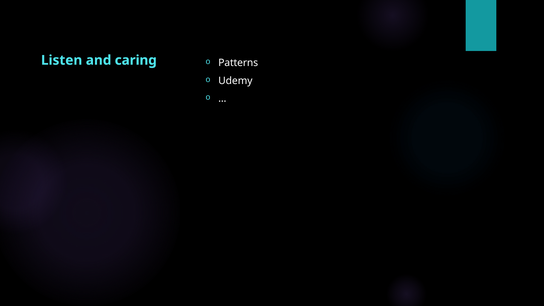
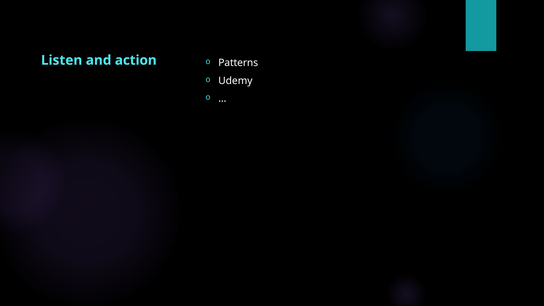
caring: caring -> action (136, 60)
